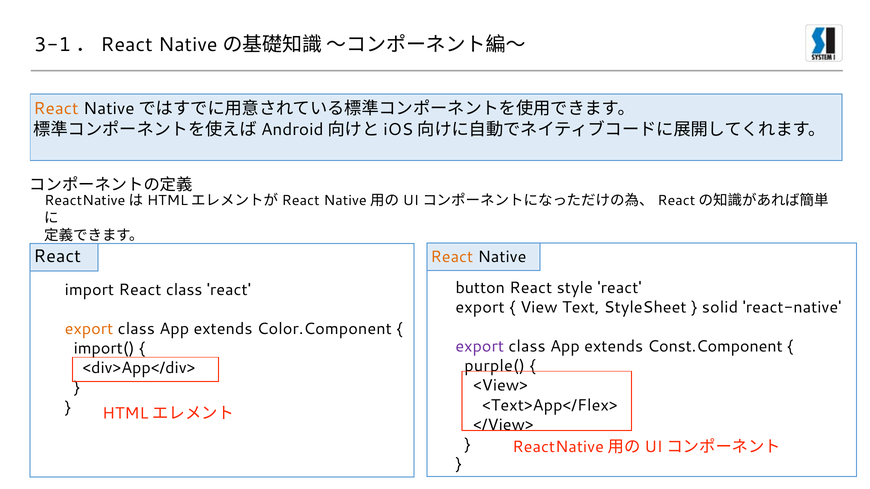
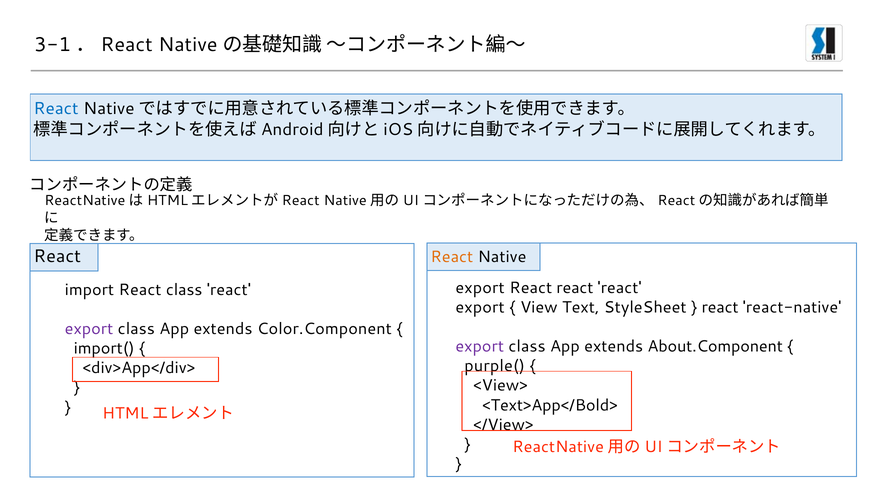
React colour: orange -> blue (56, 109)
button: button -> export (480, 288)
style: style -> react (575, 288)
solid: solid -> react (720, 308)
export colour: orange -> purple (89, 329)
Const.Component: Const.Component -> About.Component (715, 347)
<Text>App</Flex>: <Text>App</Flex> -> <Text>App</Bold> (550, 405)
